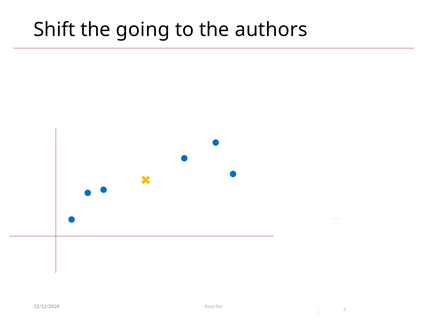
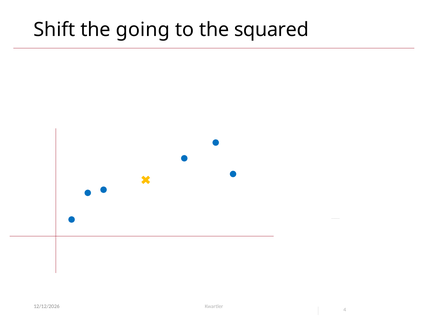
authors: authors -> squared (271, 30)
